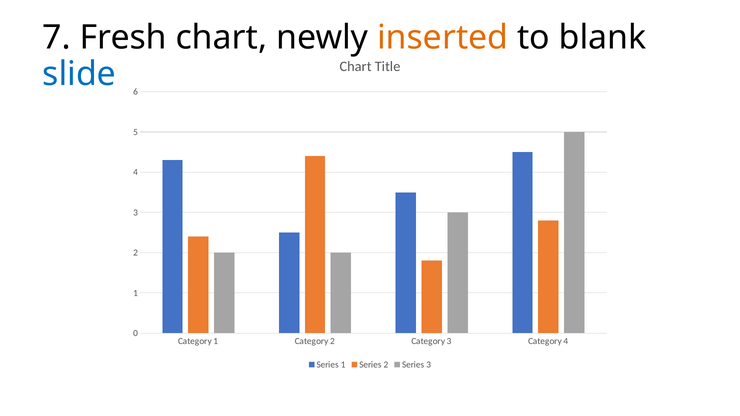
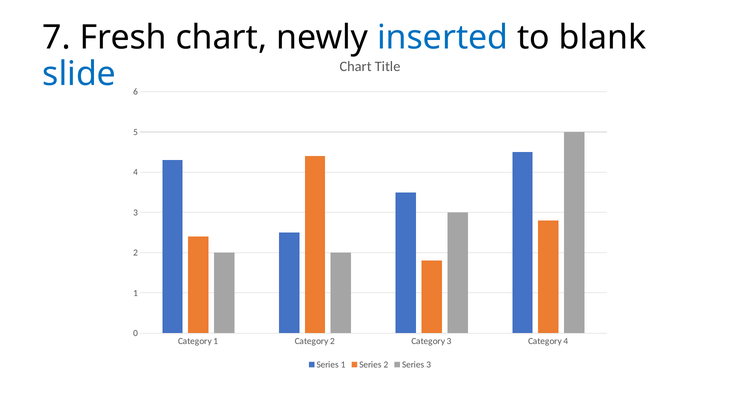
inserted colour: orange -> blue (443, 37)
